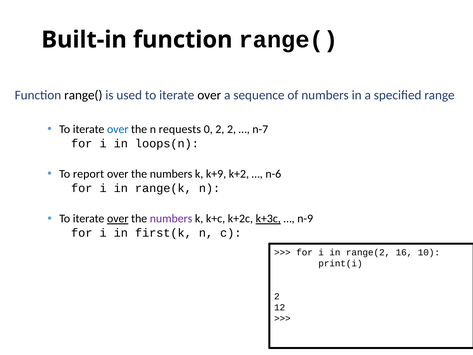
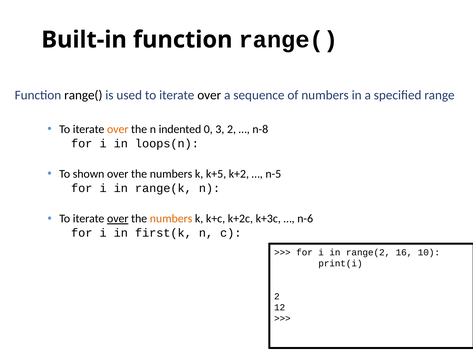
over colour: blue -> orange (118, 129)
requests: requests -> indented (180, 129)
0 2: 2 -> 3 (220, 129)
n-7: n-7 -> n-8 (260, 129)
report: report -> shown (89, 174)
k+9: k+9 -> k+5 (216, 174)
n-6: n-6 -> n-5 (273, 174)
numbers colour: purple -> orange (171, 219)
k+3c underline: present -> none (268, 219)
n-9: n-9 -> n-6 (305, 219)
